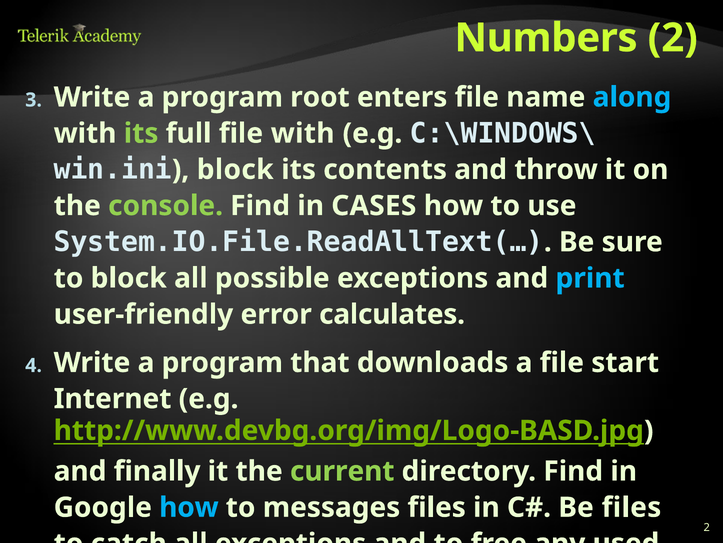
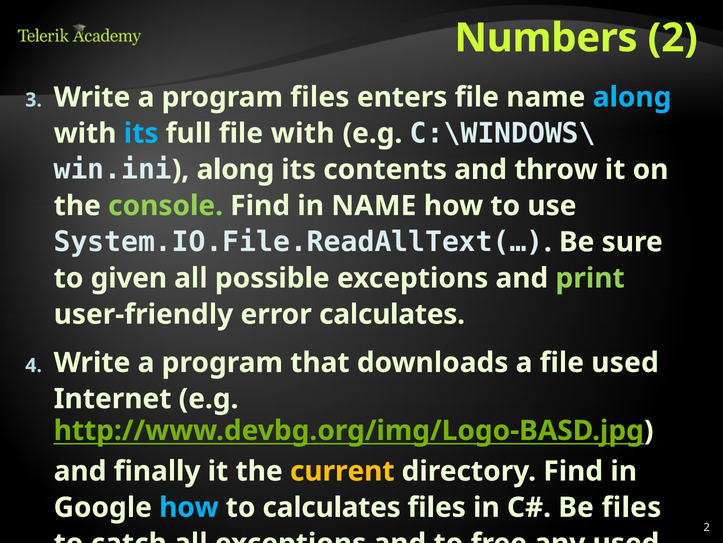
program root: root -> files (320, 97)
its colour: light green -> light blue (141, 133)
block: block -> along (235, 169)
in CASES: CASES -> NAME (374, 206)
to block: block -> given (129, 278)
print colour: light blue -> light green (590, 278)
file start: start -> used (625, 362)
current colour: light green -> yellow (342, 471)
to messages: messages -> calculates (332, 507)
